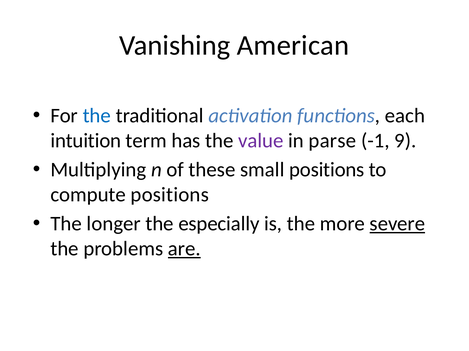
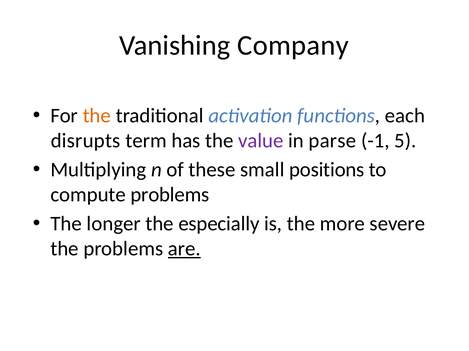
American: American -> Company (293, 45)
the colour: blue -> orange (97, 116)
intuition: intuition -> disrupts (86, 141)
9: 9 -> 5 (405, 141)
compute positions: positions -> problems (170, 195)
severe underline: present -> none (397, 224)
